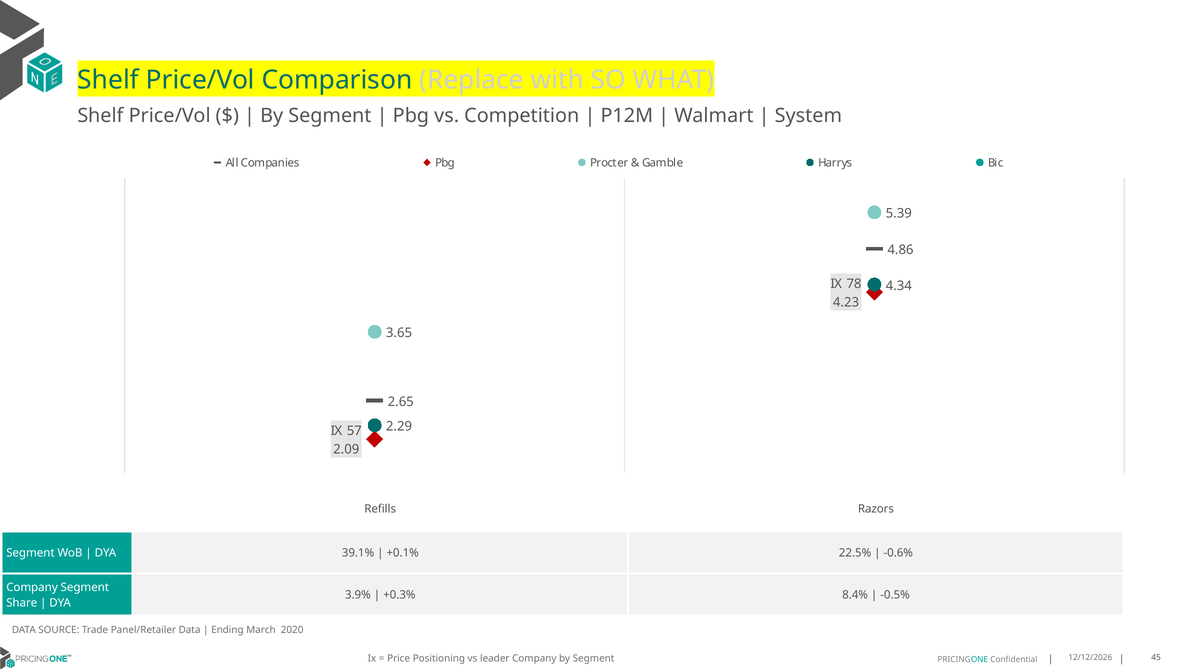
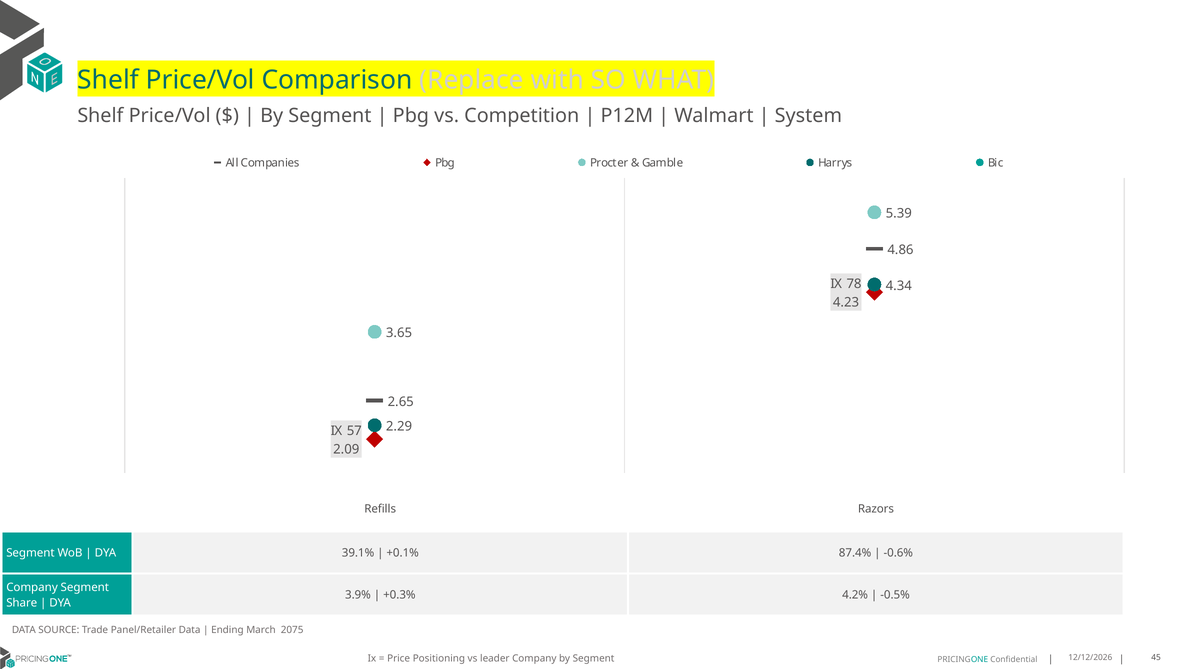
22.5%: 22.5% -> 87.4% (855, 553)
8.4%: 8.4% -> 4.2% (855, 595)
2020: 2020 -> 2075 (292, 630)
